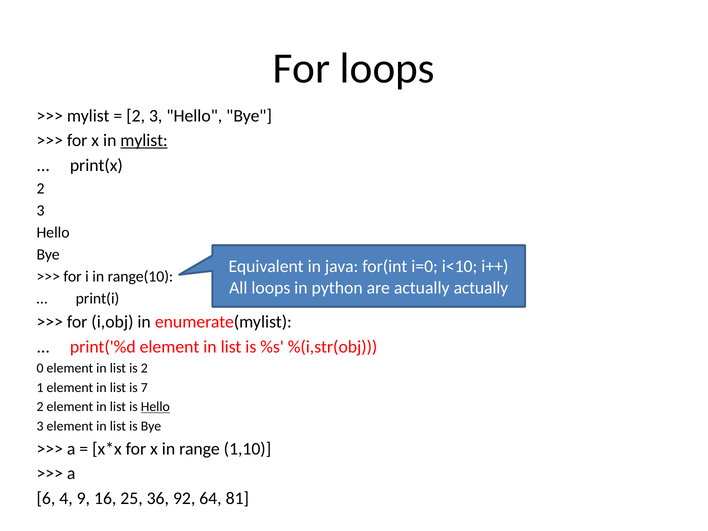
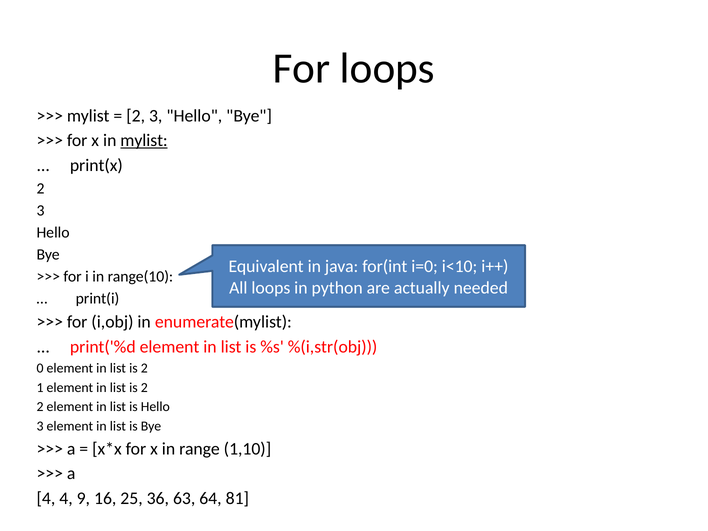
actually actually: actually -> needed (481, 288)
7: 7 -> 2 (144, 388)
Hello underline: present -> none (155, 407)
6: 6 -> 4 (46, 498)
92: 92 -> 63 (184, 498)
